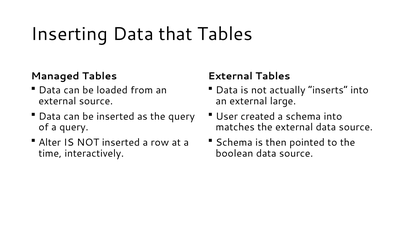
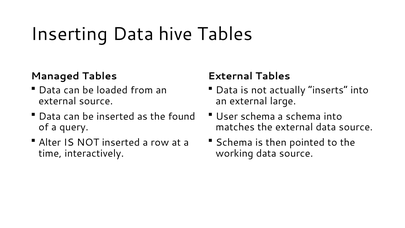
that: that -> hive (176, 34)
the query: query -> found (182, 116)
User created: created -> schema (258, 116)
boolean: boolean -> working (235, 153)
